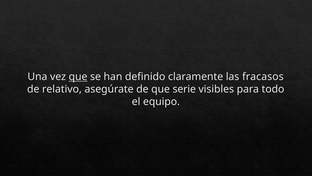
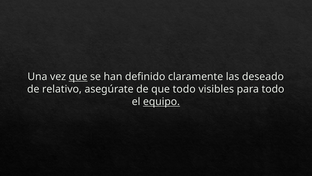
fracasos: fracasos -> deseado (263, 76)
que serie: serie -> todo (184, 89)
equipo underline: none -> present (161, 101)
